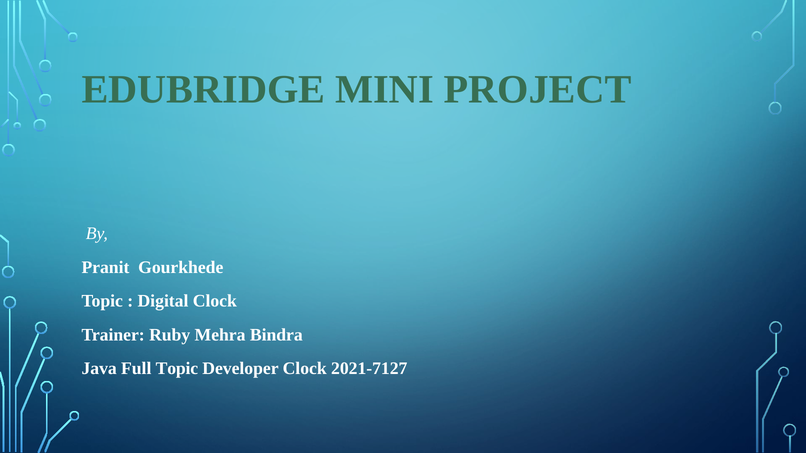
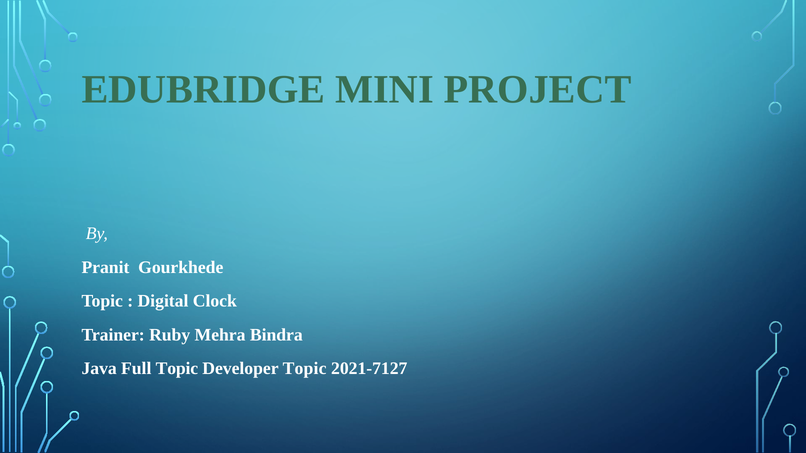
Developer Clock: Clock -> Topic (305, 369)
